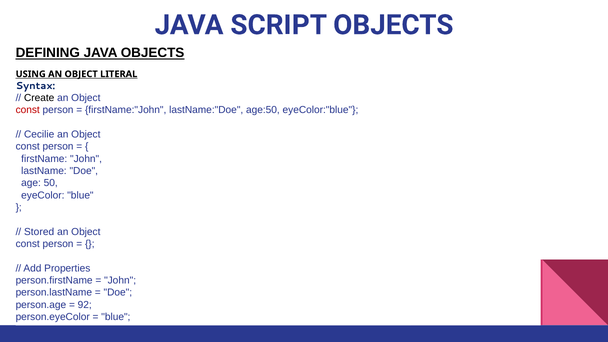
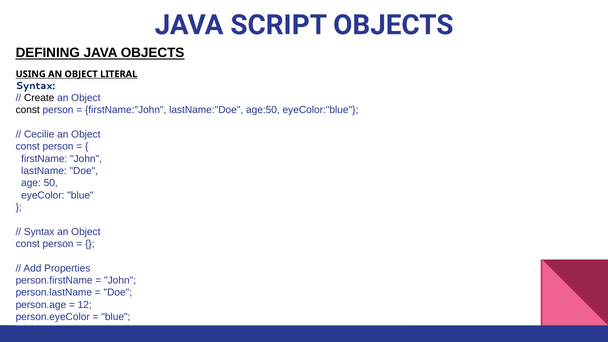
const colour: red -> black (28, 110)
Stored: Stored -> Syntax (39, 232)
92: 92 -> 12 (85, 305)
